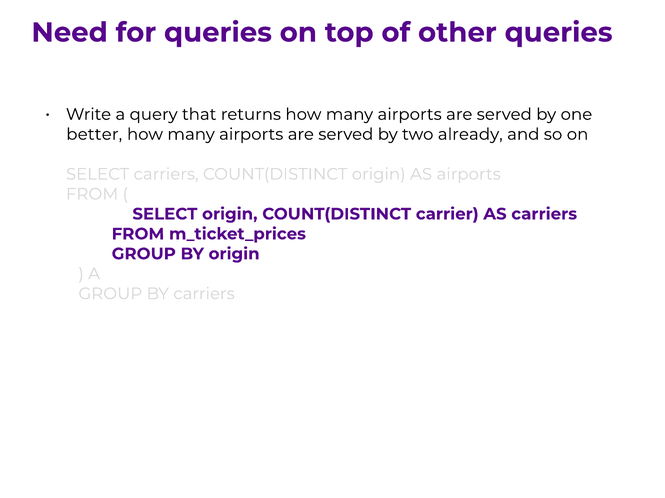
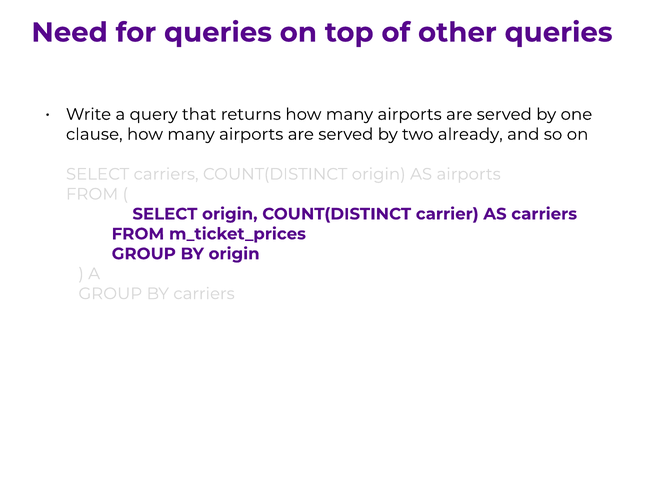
better: better -> clause (94, 135)
